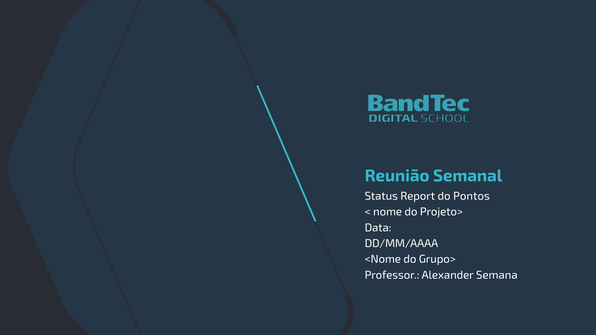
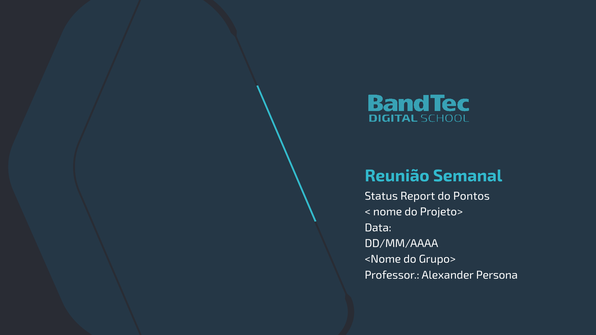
Semana: Semana -> Persona (497, 275)
